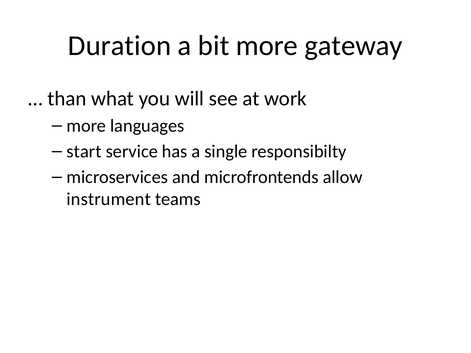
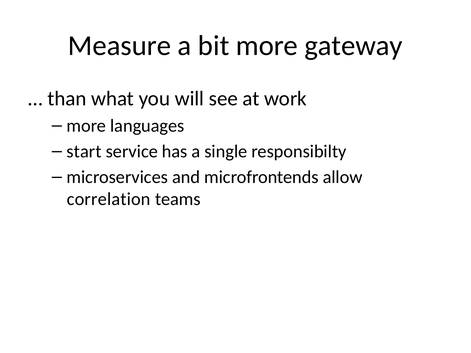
Duration: Duration -> Measure (120, 46)
instrument: instrument -> correlation (109, 199)
